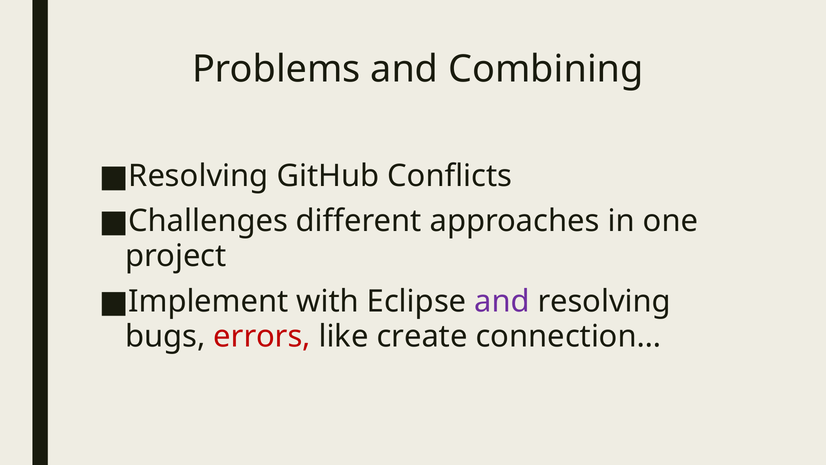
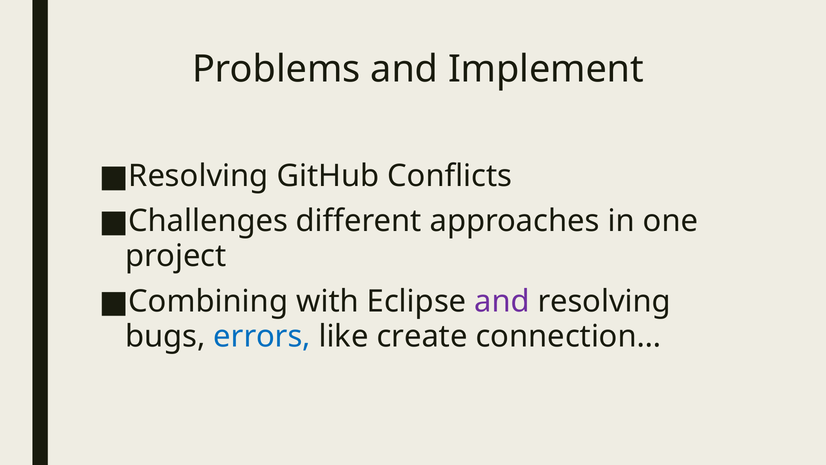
Combining: Combining -> Implement (546, 69)
Implement: Implement -> Combining (208, 301)
errors colour: red -> blue (262, 336)
